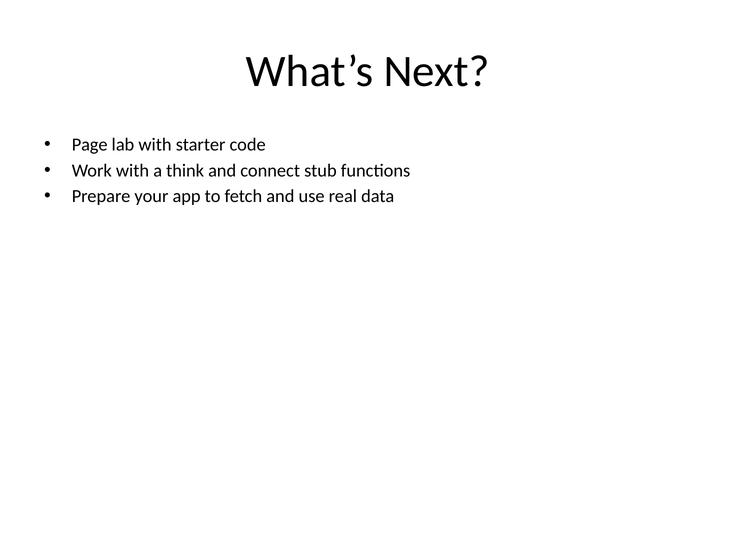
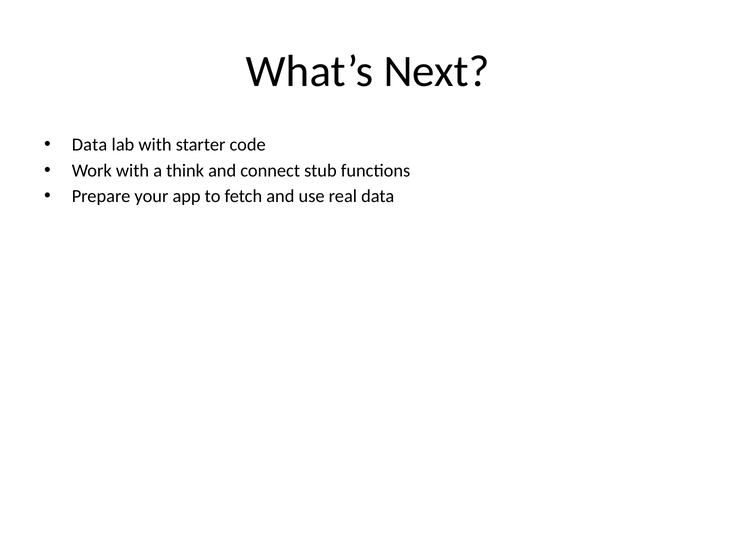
Page: Page -> Data (90, 145)
